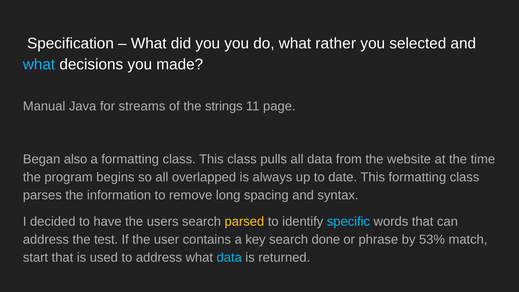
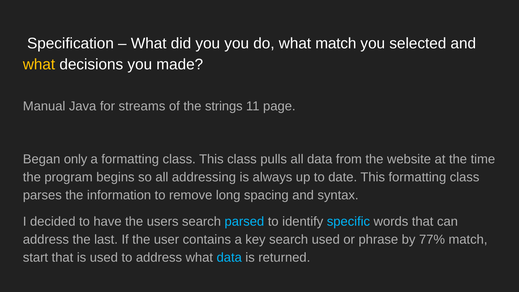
what rather: rather -> match (336, 43)
what colour: light blue -> yellow (39, 65)
also: also -> only (76, 159)
overlapped: overlapped -> addressing (204, 177)
parsed colour: yellow -> light blue (244, 222)
test: test -> last (106, 239)
search done: done -> used (326, 239)
53%: 53% -> 77% (432, 239)
